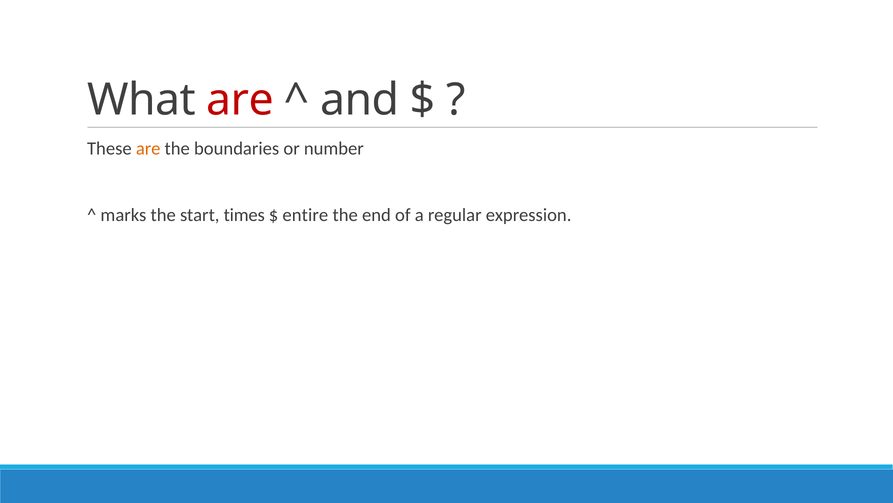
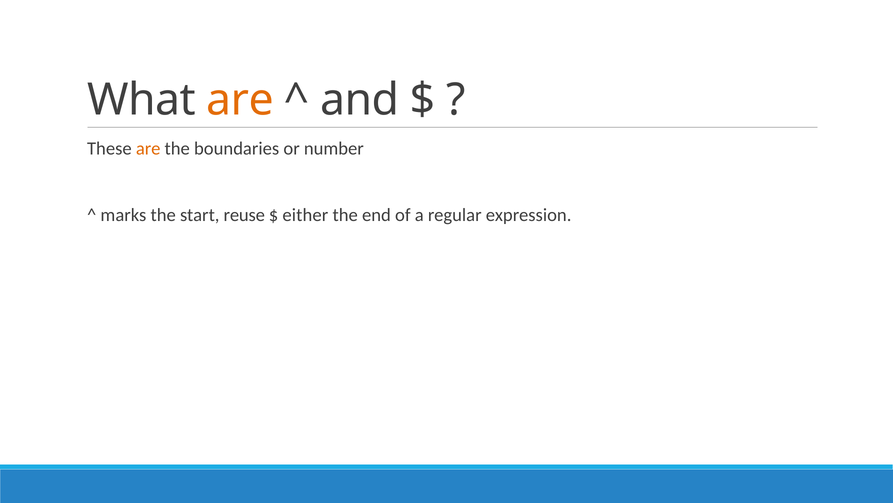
are colour: red -> orange (240, 100)
times: times -> reuse (244, 215)
entire: entire -> either (305, 215)
